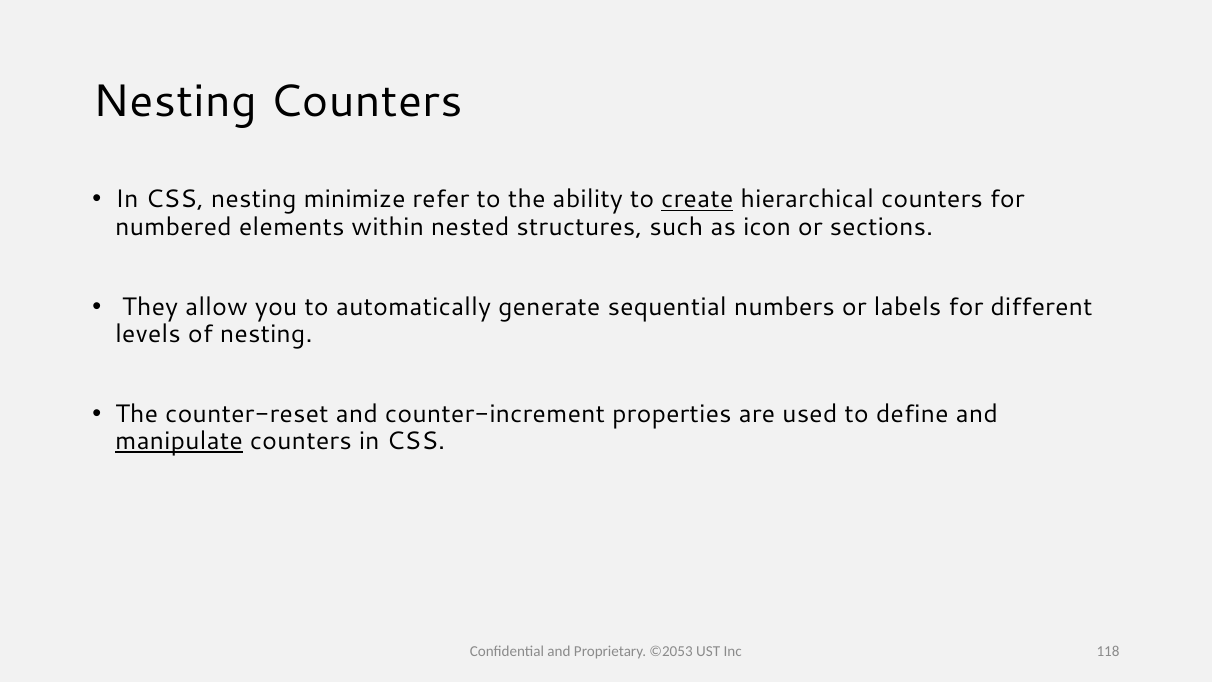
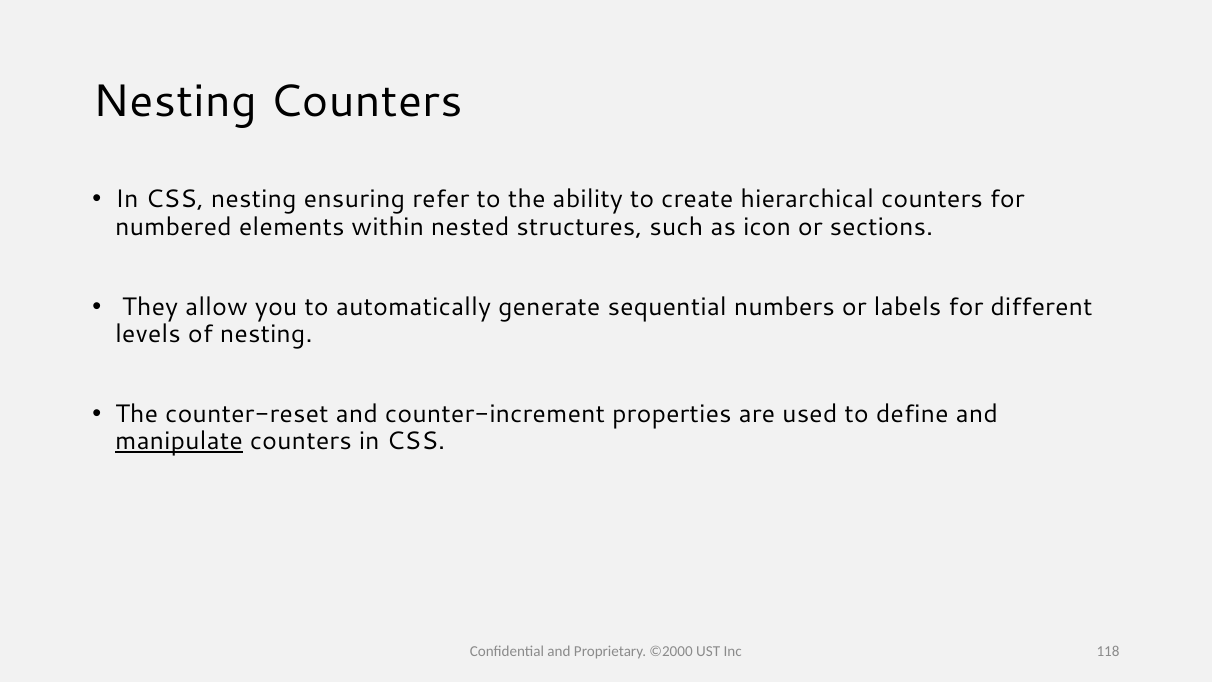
minimize: minimize -> ensuring (354, 200)
create underline: present -> none (697, 200)
©2053: ©2053 -> ©2000 (671, 651)
